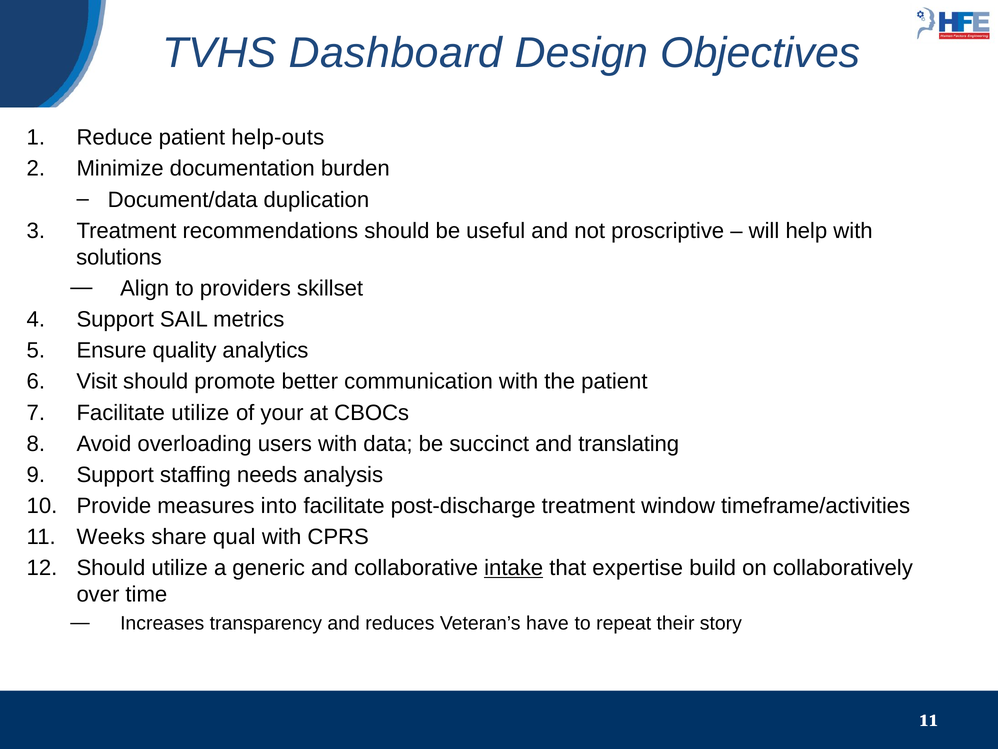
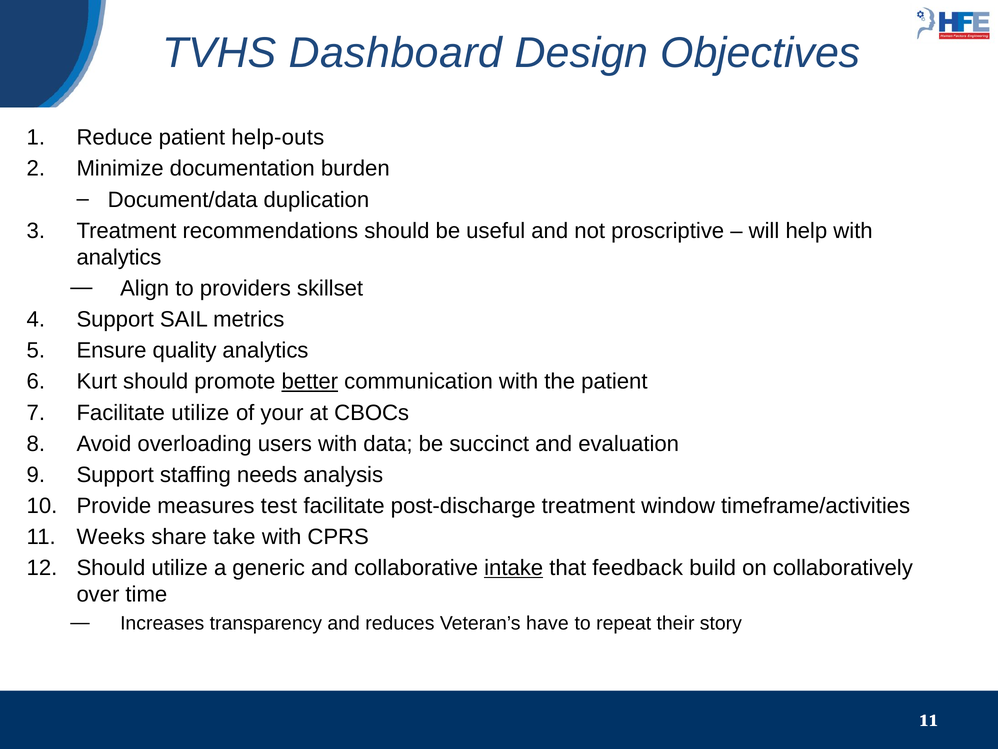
solutions: solutions -> analytics (119, 257)
Visit: Visit -> Kurt (97, 381)
better underline: none -> present (310, 381)
translating: translating -> evaluation (629, 443)
into: into -> test (279, 506)
qual: qual -> take (234, 537)
expertise: expertise -> feedback (638, 568)
